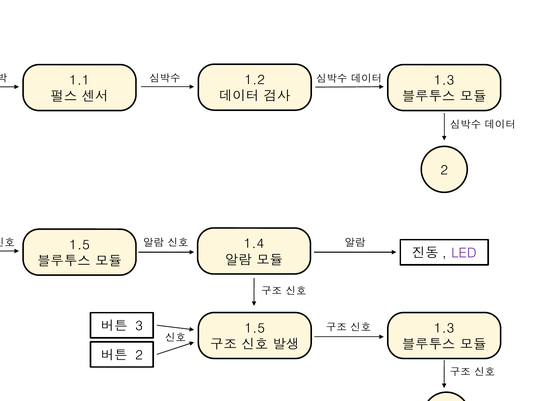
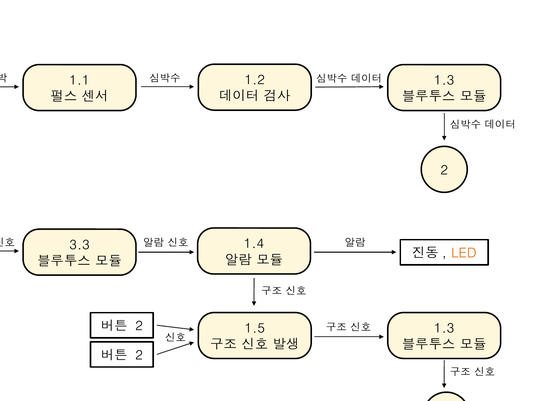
1.5: 1.5 -> 3.3 (80, 245)
LED colour: purple -> orange (464, 253)
3: 3 -> 2 (139, 326)
